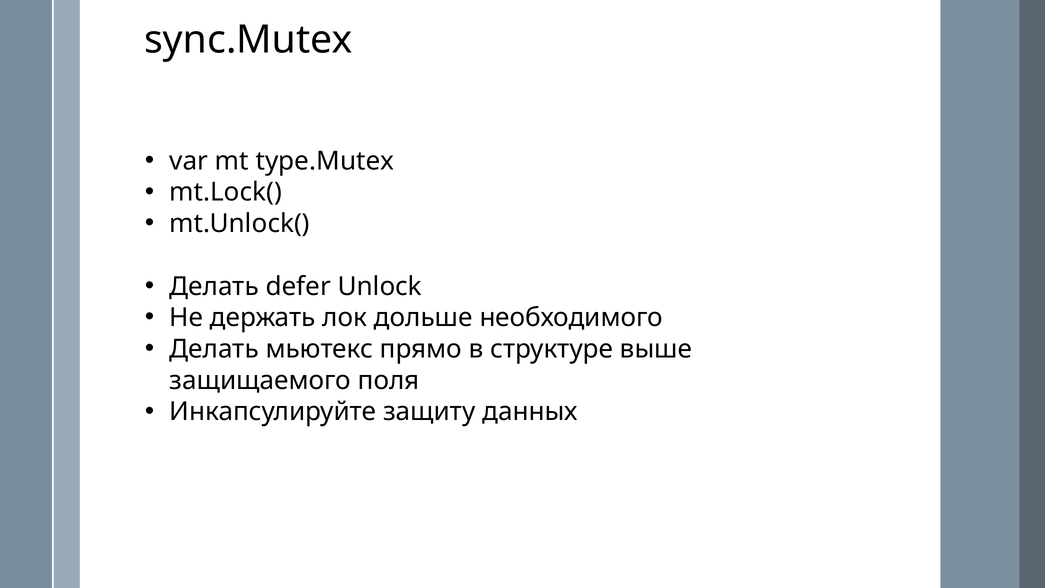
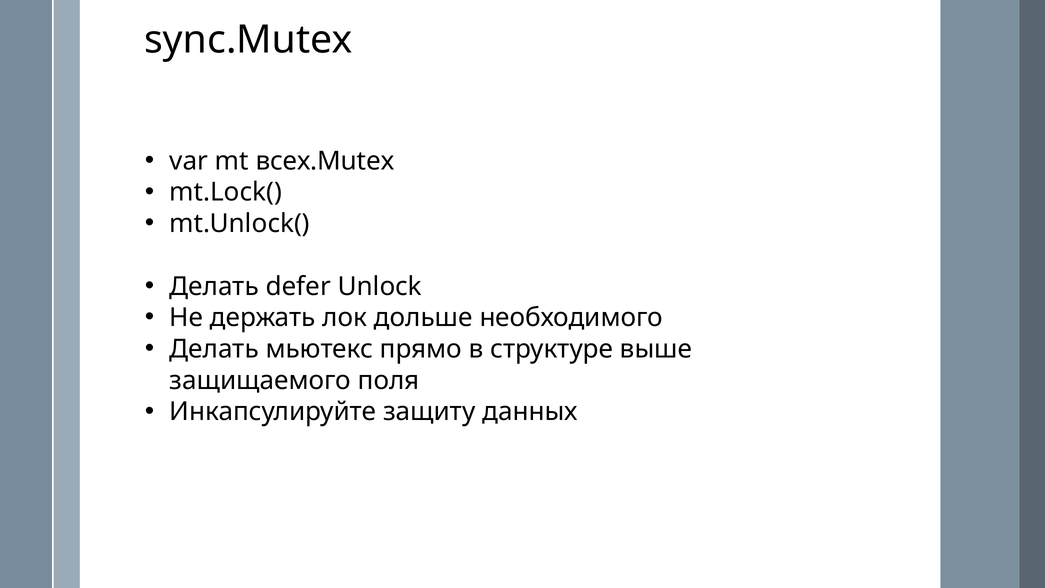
type.Mutex: type.Mutex -> всех.Mutex (325, 161)
